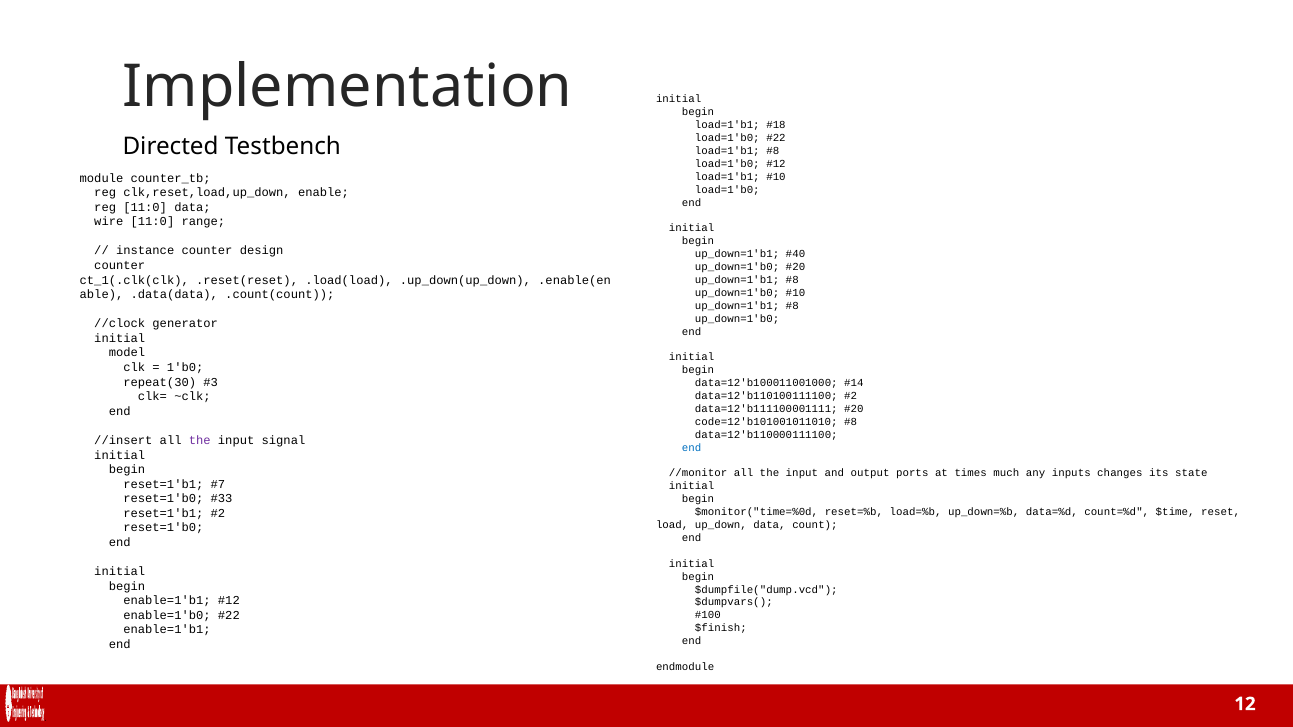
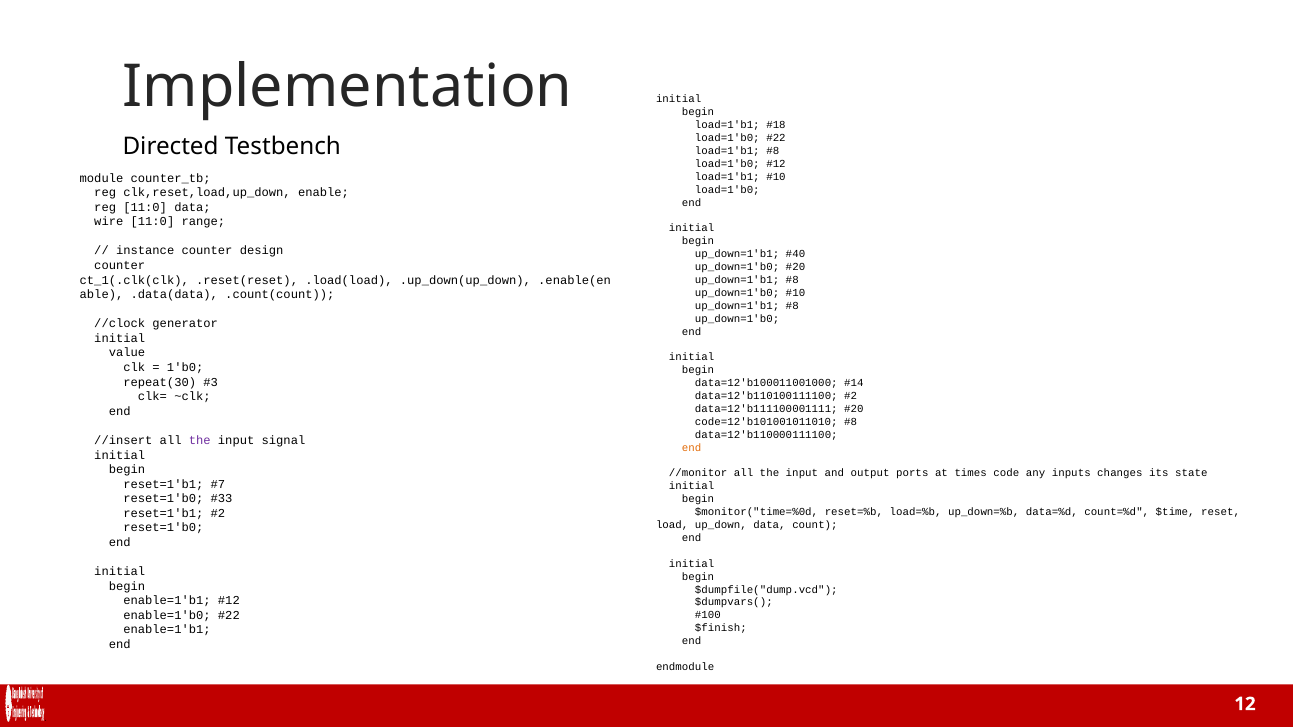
model: model -> value (127, 353)
end colour: blue -> orange (692, 448)
much: much -> code (1006, 474)
